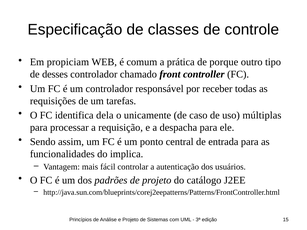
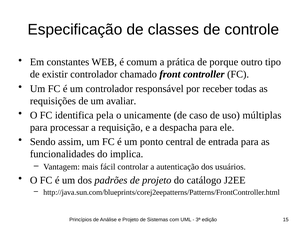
propiciam: propiciam -> constantes (68, 62)
desses: desses -> existir (55, 74)
tarefas: tarefas -> avaliar (121, 101)
dela: dela -> pela (105, 115)
